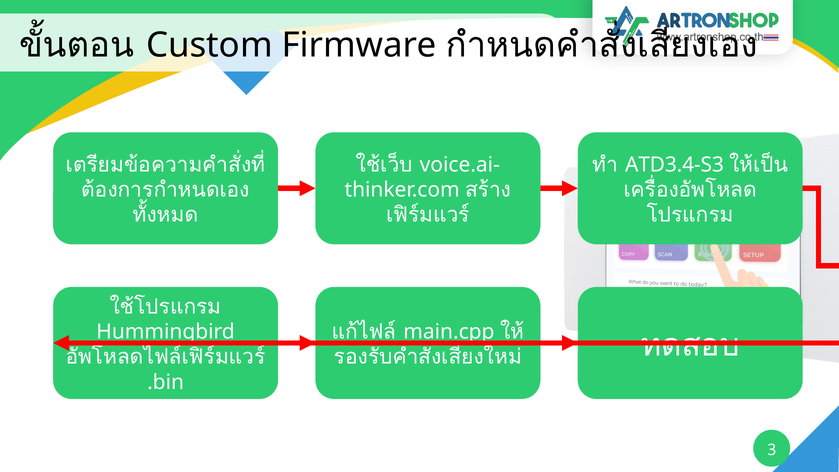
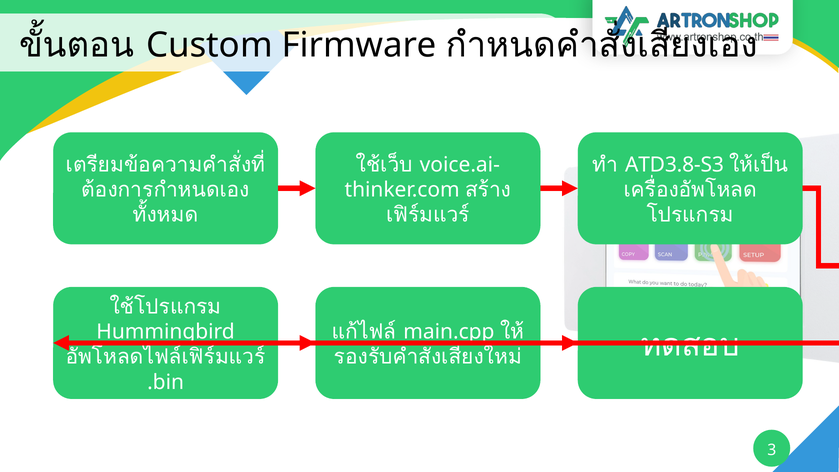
ATD3.4-S3: ATD3.4-S3 -> ATD3.8-S3 (674, 165)
